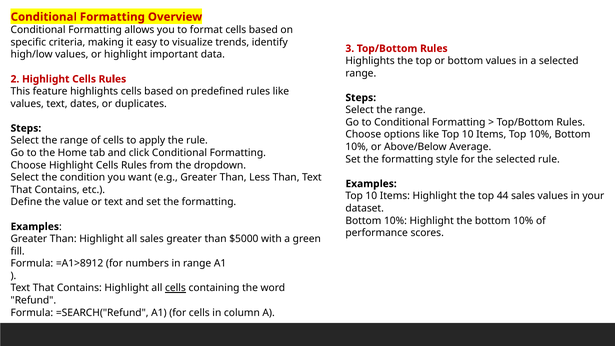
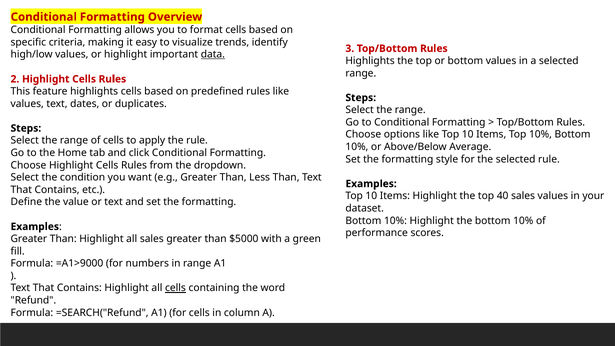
data underline: none -> present (213, 54)
44: 44 -> 40 (503, 196)
=A1>8912: =A1>8912 -> =A1>9000 (80, 263)
